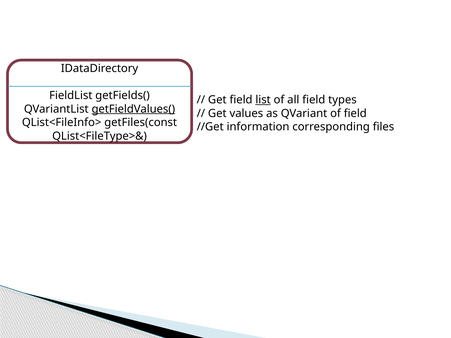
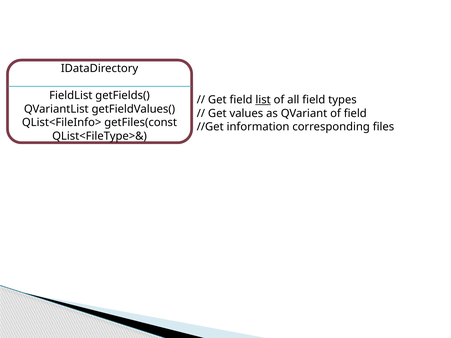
getFieldValues( underline: present -> none (133, 109)
